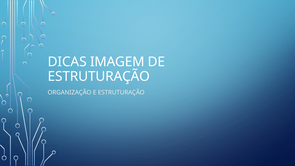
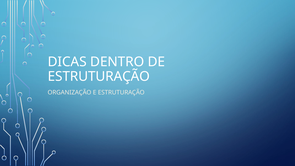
IMAGEM: IMAGEM -> DENTRO (117, 62)
